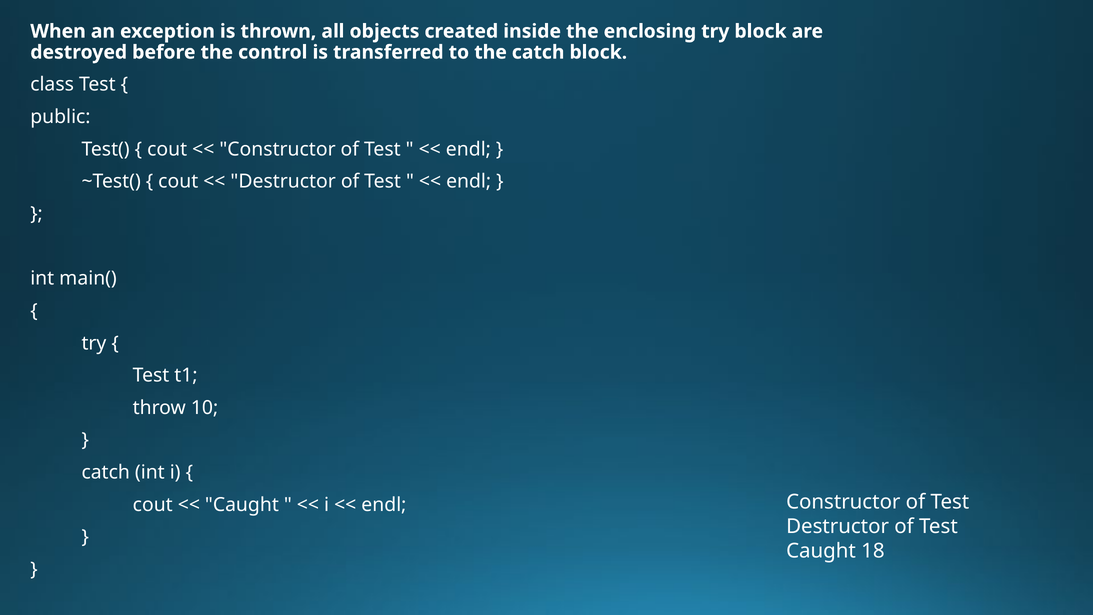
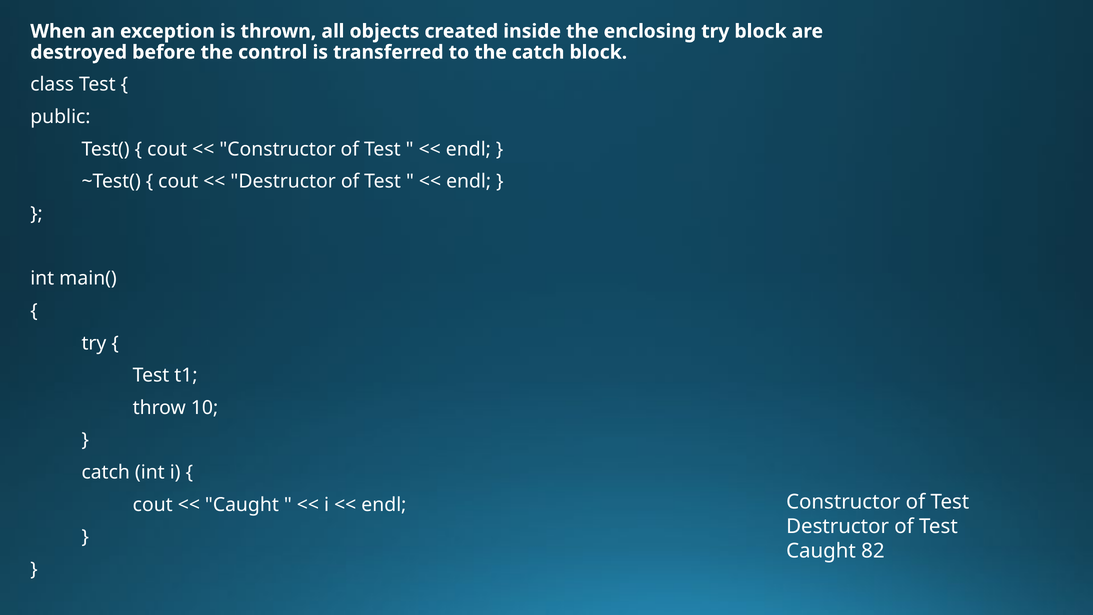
18: 18 -> 82 (873, 551)
